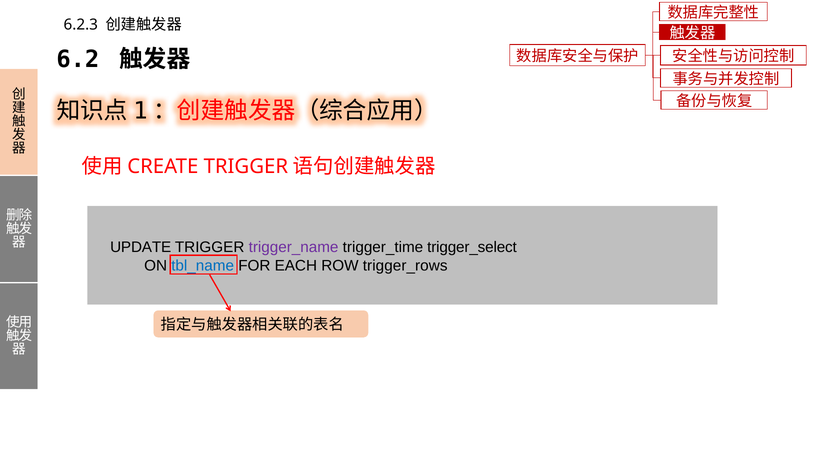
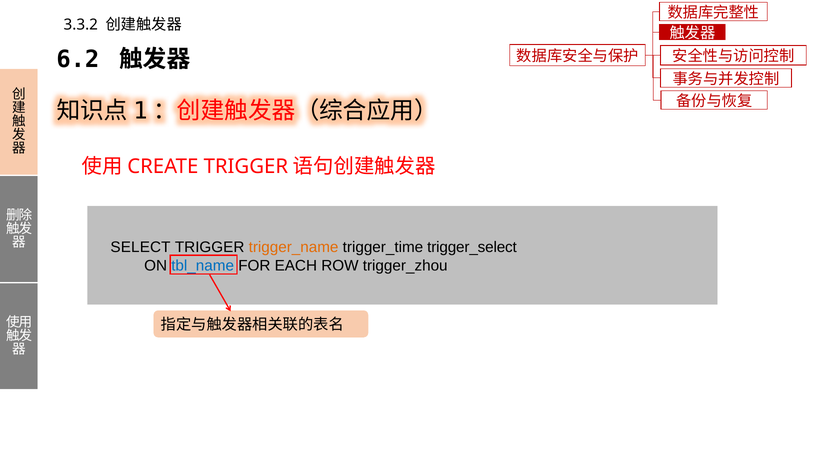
6.2.3: 6.2.3 -> 3.3.2 (81, 25)
UPDATE: UPDATE -> SELECT (141, 247)
trigger_name colour: purple -> orange (294, 247)
trigger_rows: trigger_rows -> trigger_zhou (405, 265)
